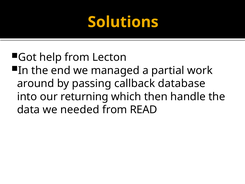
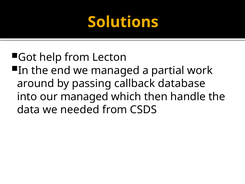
our returning: returning -> managed (84, 97)
READ: READ -> CSDS (143, 110)
